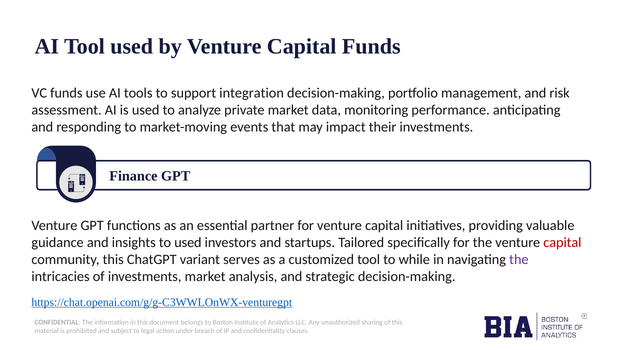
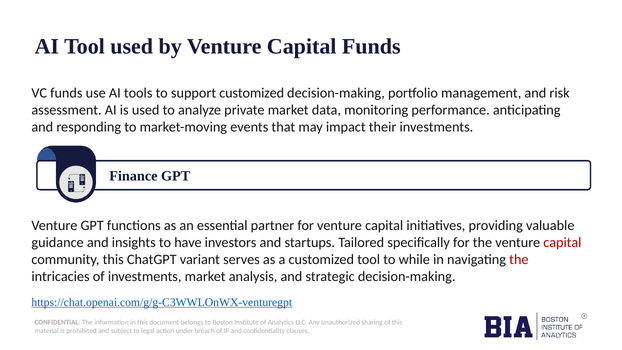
support integration: integration -> customized (252, 93)
to used: used -> have (188, 242)
the colour: purple -> red (519, 260)
